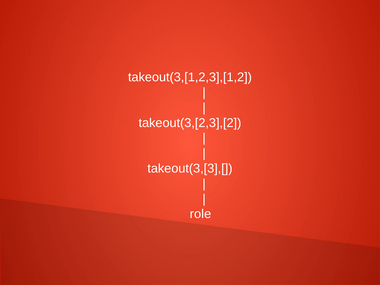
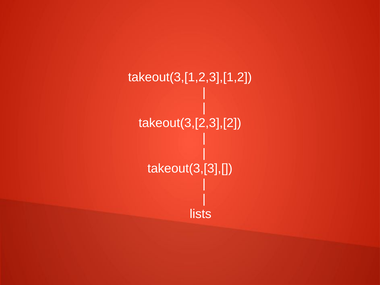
role: role -> lists (201, 214)
